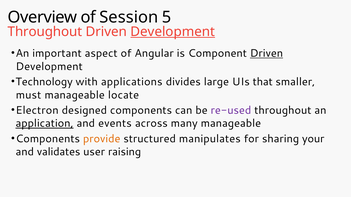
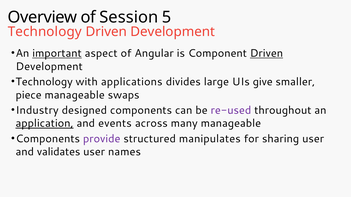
Throughout: Throughout -> Technology (45, 32)
Development underline: present -> none (173, 32)
important underline: none -> present (57, 53)
that: that -> give (263, 82)
must: must -> piece (29, 95)
locate: locate -> swaps (124, 95)
Electron: Electron -> Industry (37, 110)
provide colour: orange -> purple (102, 139)
sharing your: your -> user (313, 139)
raising: raising -> names (124, 152)
